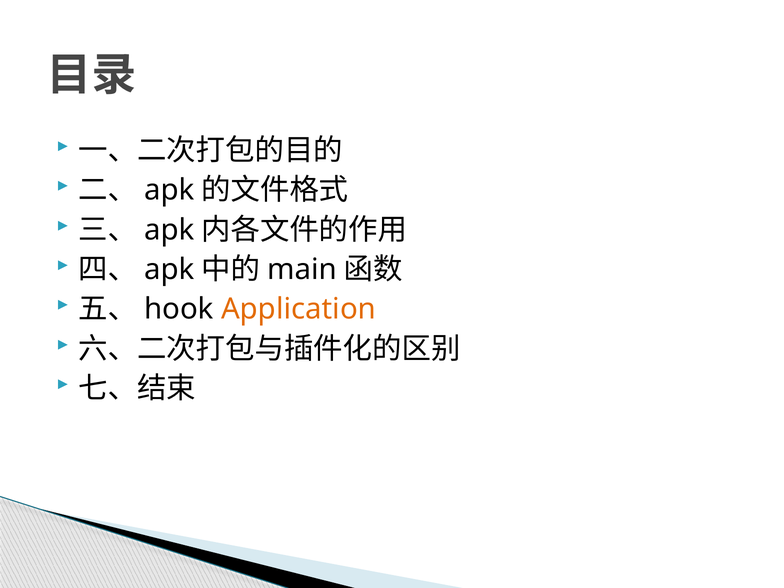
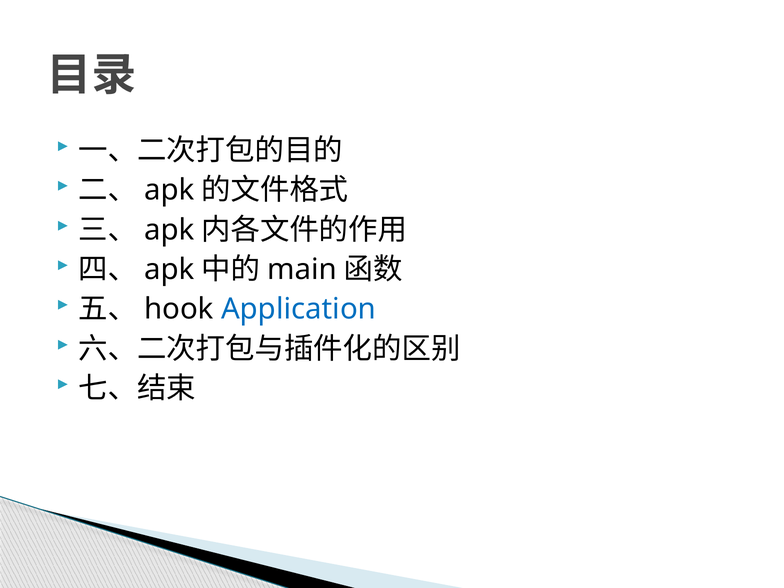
Application colour: orange -> blue (299, 309)
